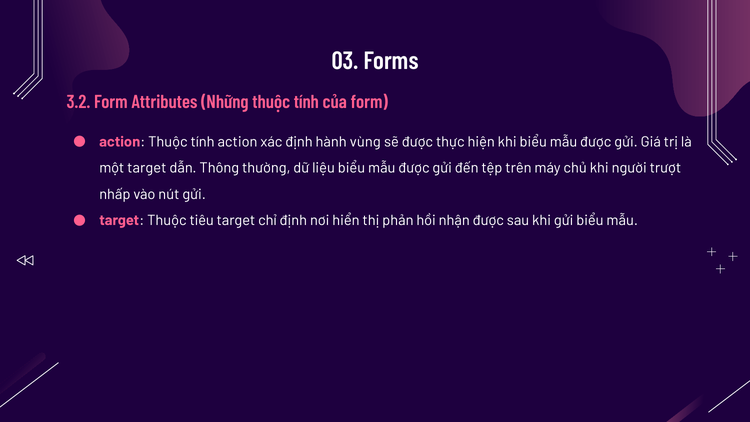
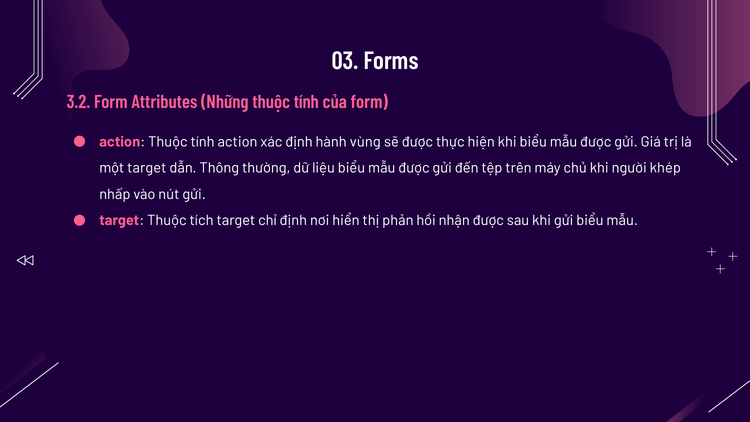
trượt: trượt -> khép (665, 168)
tiêu: tiêu -> tích (202, 220)
